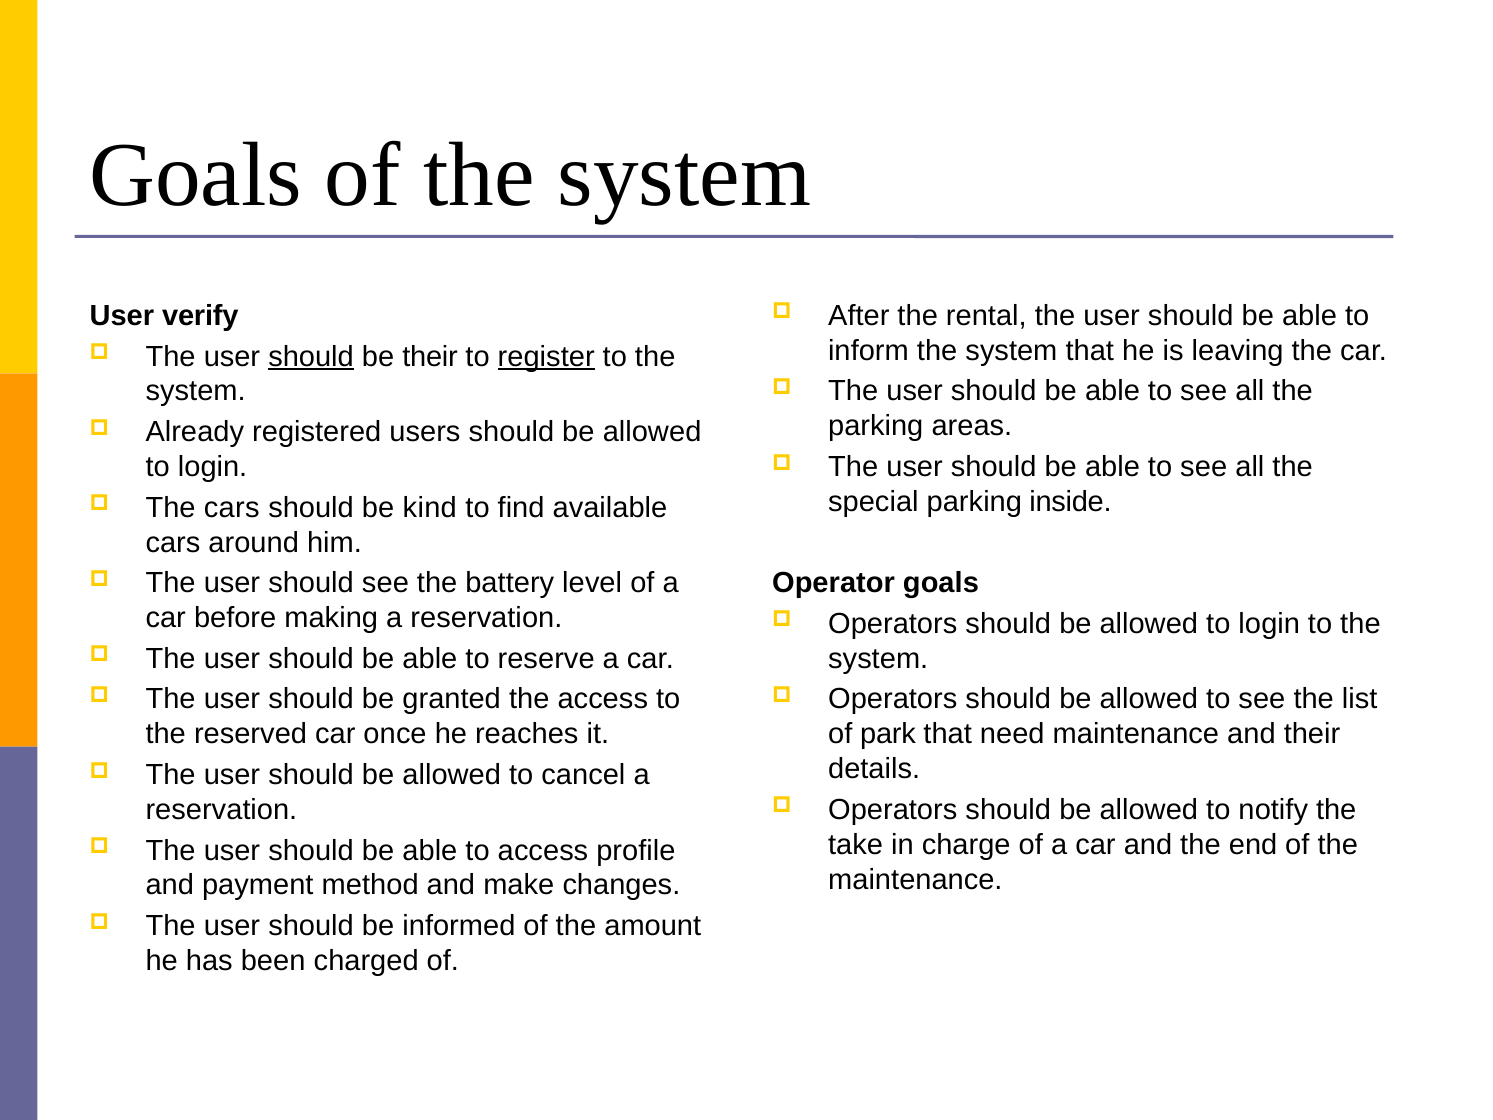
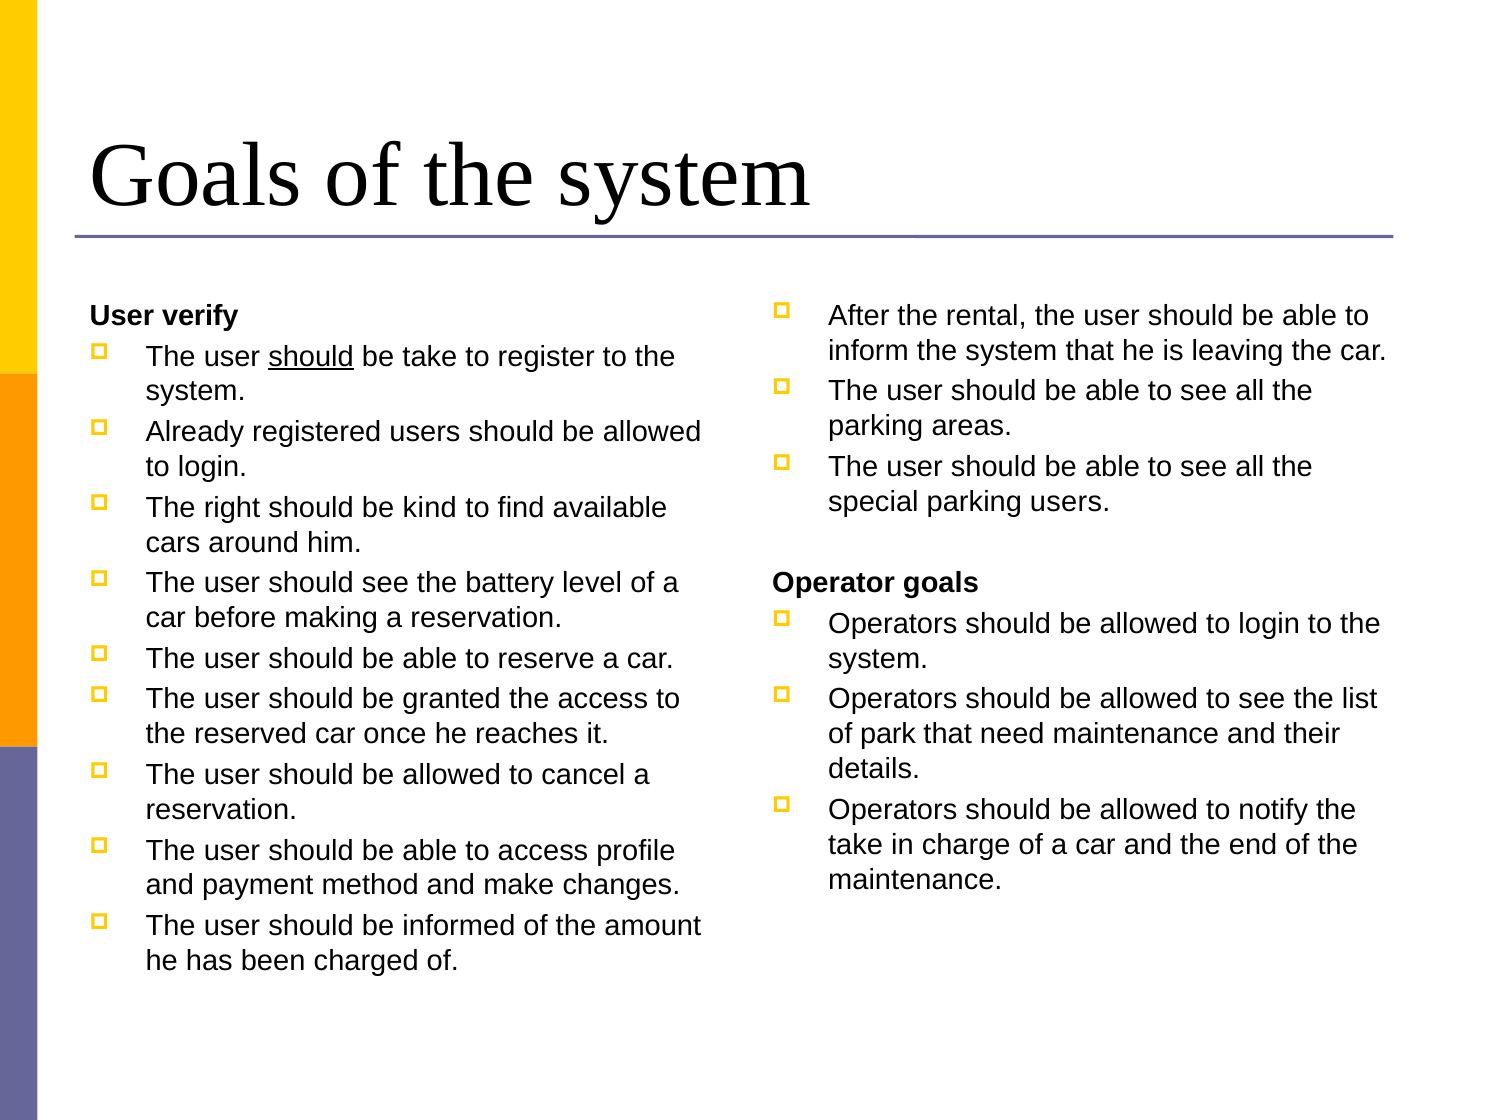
be their: their -> take (430, 356)
register underline: present -> none (546, 356)
parking inside: inside -> users (1070, 502)
The cars: cars -> right (232, 507)
